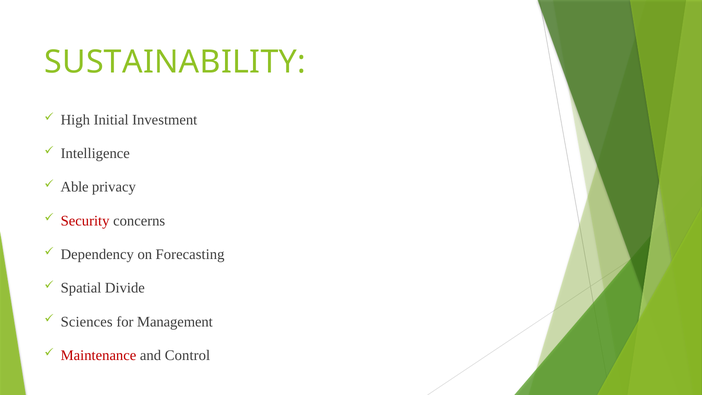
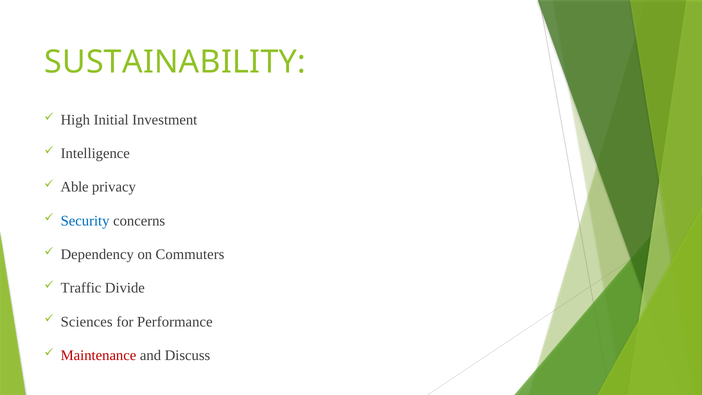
Security colour: red -> blue (85, 221)
Forecasting: Forecasting -> Commuters (190, 254)
Spatial: Spatial -> Traffic (81, 288)
Management: Management -> Performance (175, 322)
Control: Control -> Discuss (188, 355)
